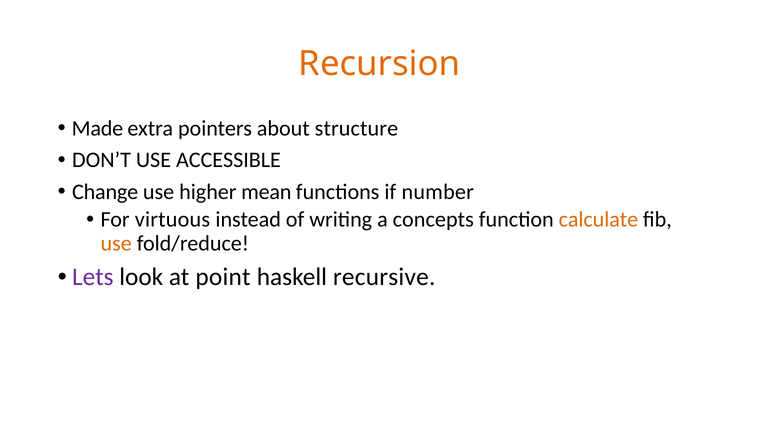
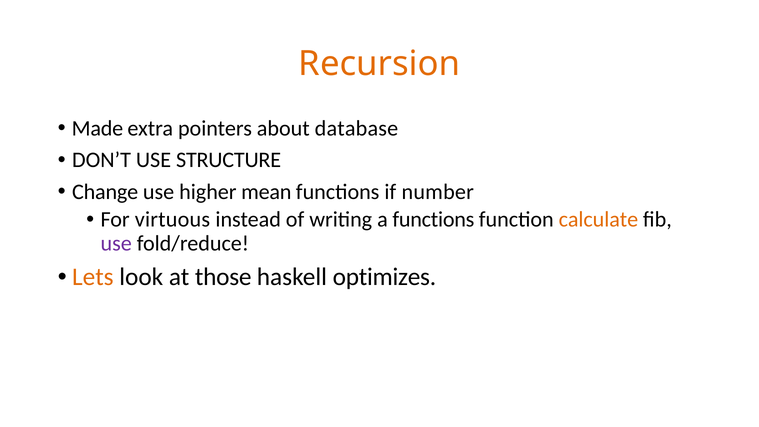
structure: structure -> database (356, 128)
ACCESSIBLE: ACCESSIBLE -> STRUCTURE (229, 160)
a concepts: concepts -> functions (433, 220)
use colour: orange -> purple (116, 244)
Lets colour: purple -> orange (93, 277)
point: point -> those (223, 277)
recursive: recursive -> optimizes (384, 277)
